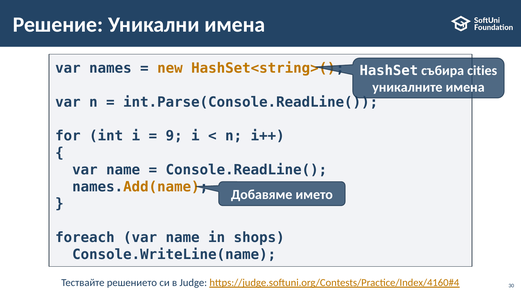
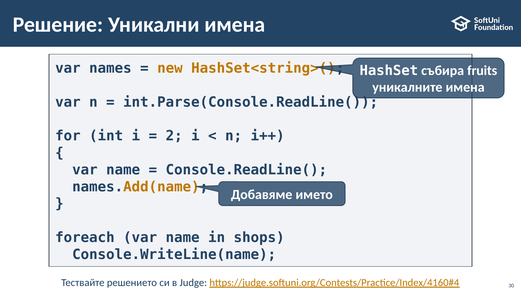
cities: cities -> fruits (482, 71)
9: 9 -> 2 (174, 136)
